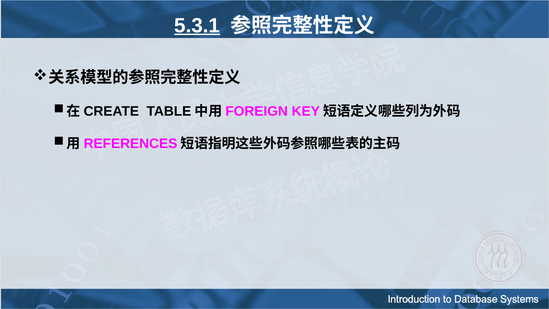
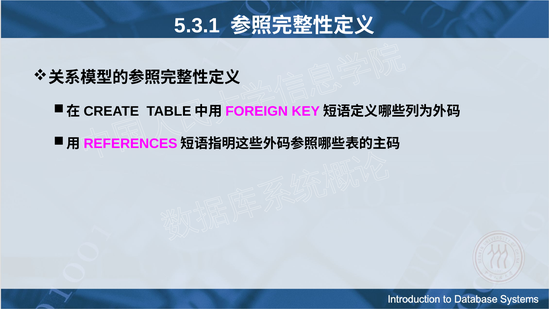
5.3.1 underline: present -> none (197, 26)
